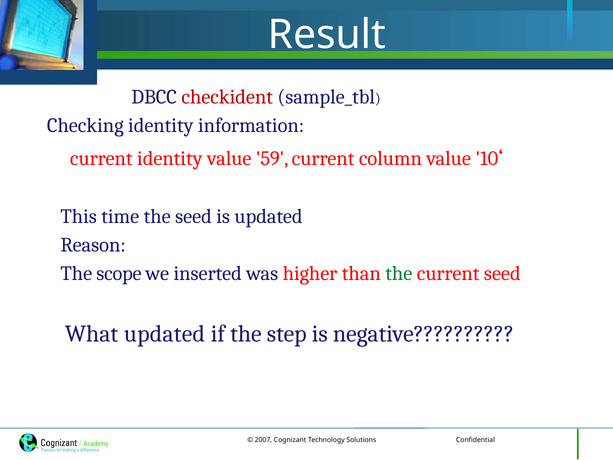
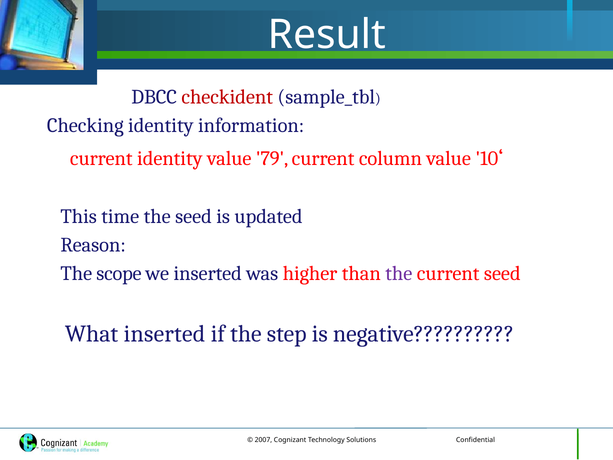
59: 59 -> 79 (272, 158)
the colour: green -> purple (399, 273)
What updated: updated -> inserted (164, 334)
